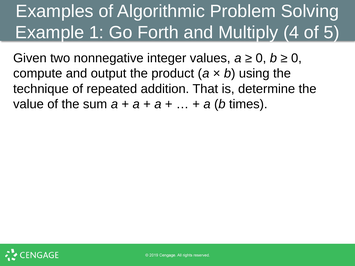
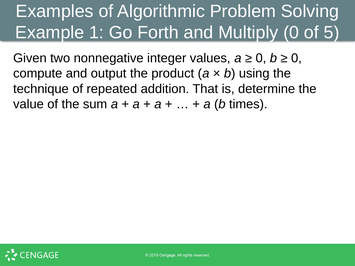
Multiply 4: 4 -> 0 (291, 32)
